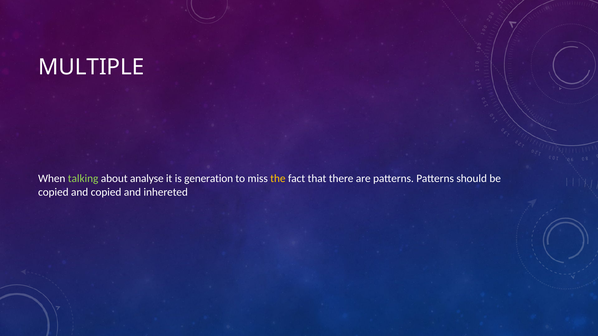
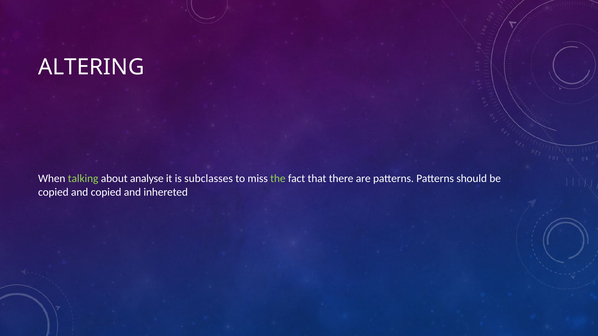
MULTIPLE: MULTIPLE -> ALTERING (91, 67)
generation: generation -> subclasses (209, 179)
the colour: yellow -> light green (278, 179)
